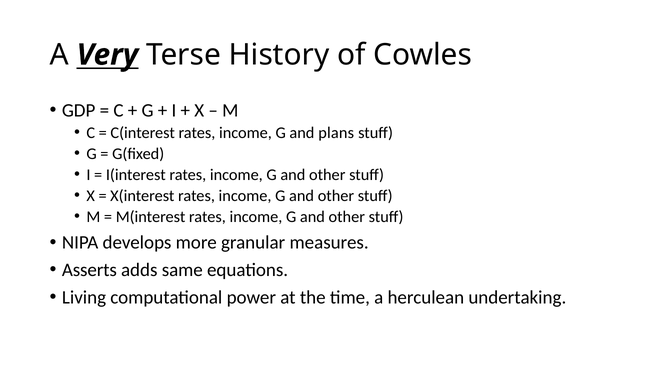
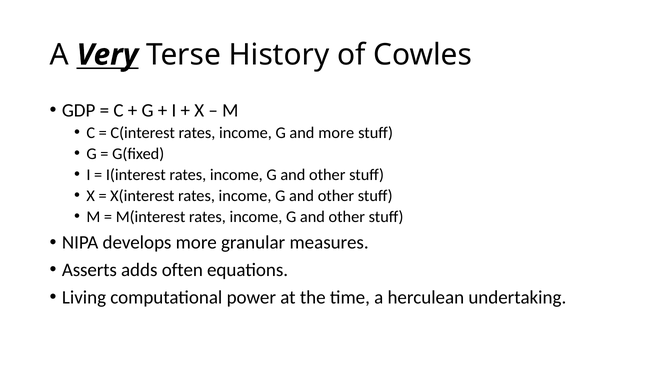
and plans: plans -> more (336, 133)
same: same -> often (182, 270)
